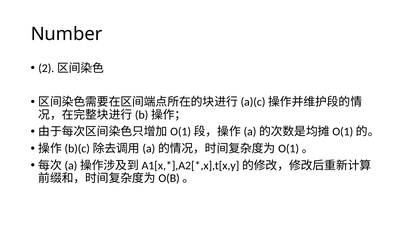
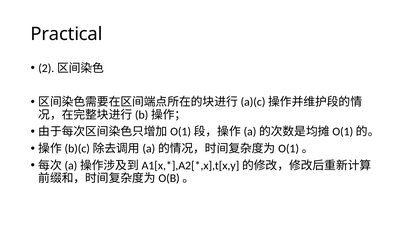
Number: Number -> Practical (67, 34)
